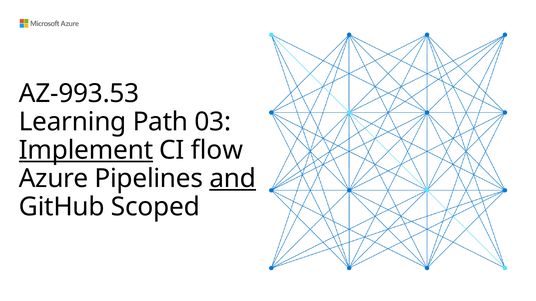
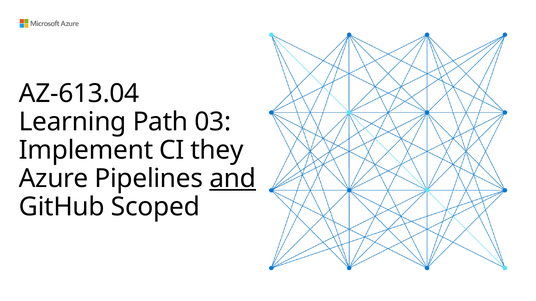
AZ-993.53: AZ-993.53 -> AZ-613.04 (79, 94)
Implement underline: present -> none (86, 151)
flow: flow -> they (217, 151)
